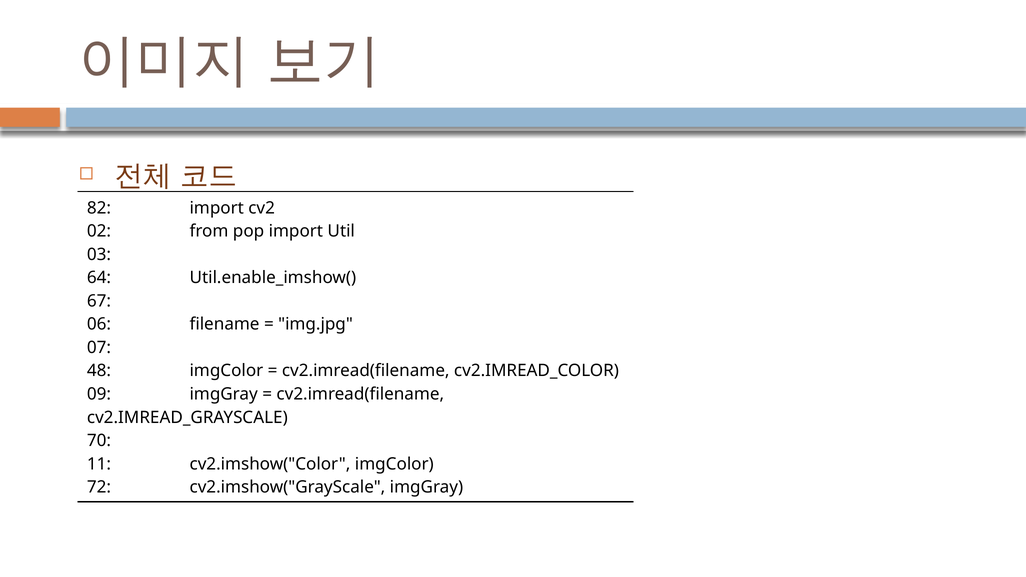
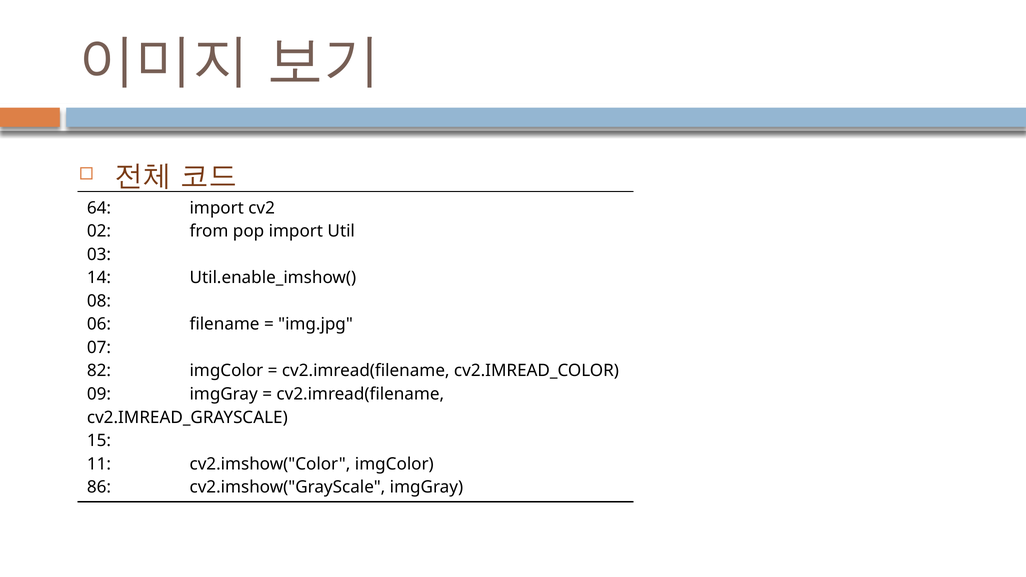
82: 82 -> 64 (99, 208)
64: 64 -> 14 (99, 278)
67: 67 -> 08 (99, 301)
48: 48 -> 82 (99, 371)
70: 70 -> 15 (99, 441)
72: 72 -> 86 (99, 487)
